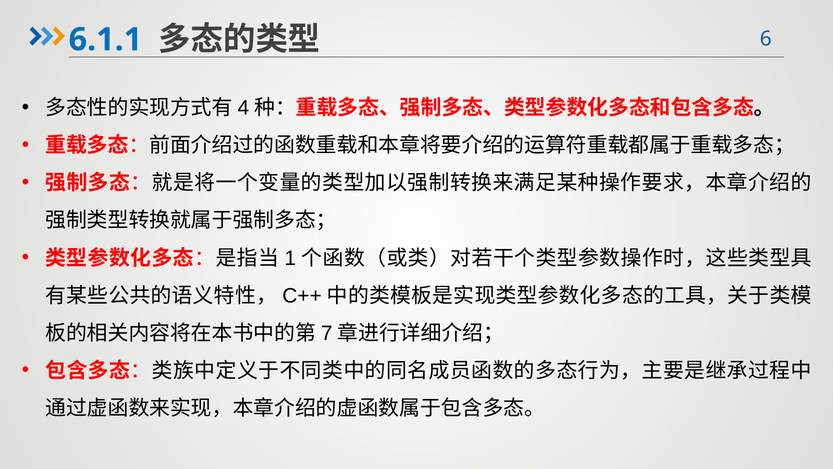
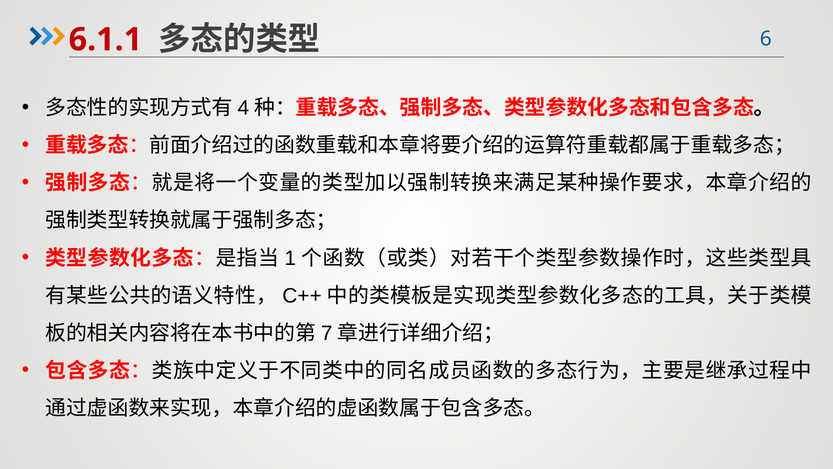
6.1.1 colour: blue -> red (105, 40)
